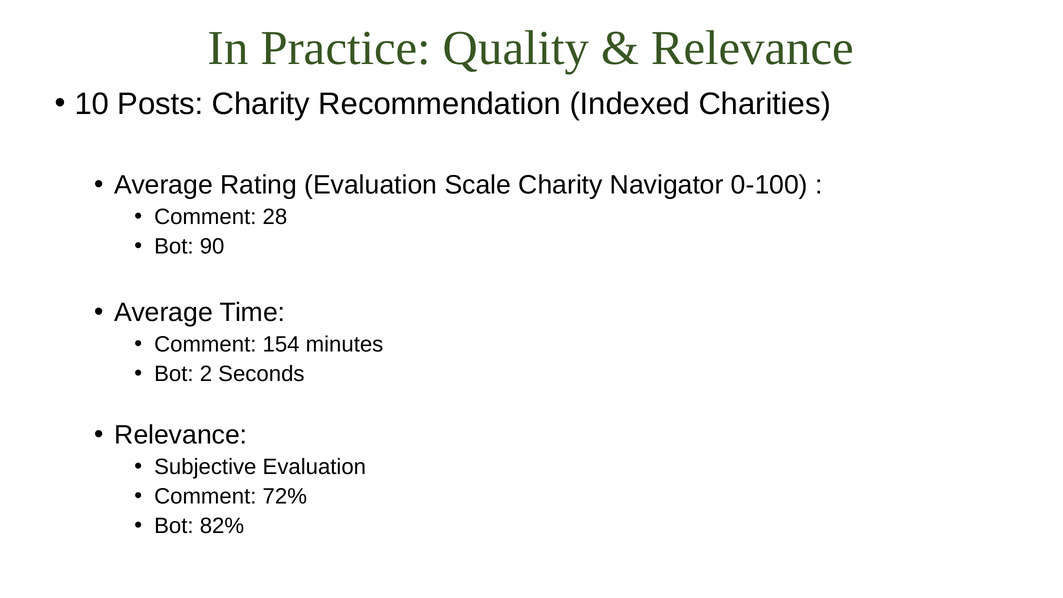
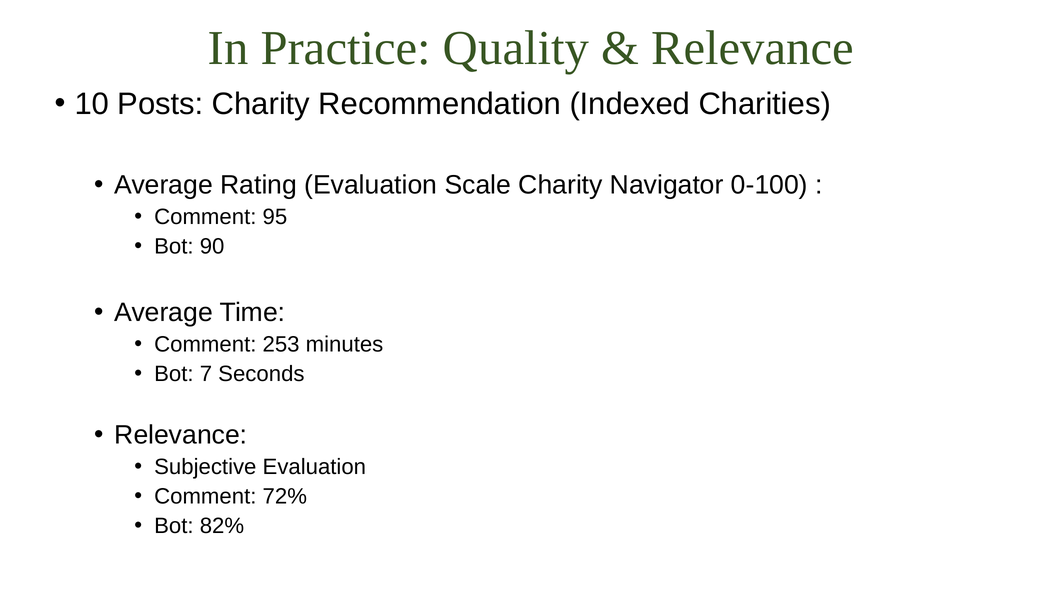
28: 28 -> 95 (275, 217)
154: 154 -> 253 (281, 344)
2: 2 -> 7 (206, 374)
